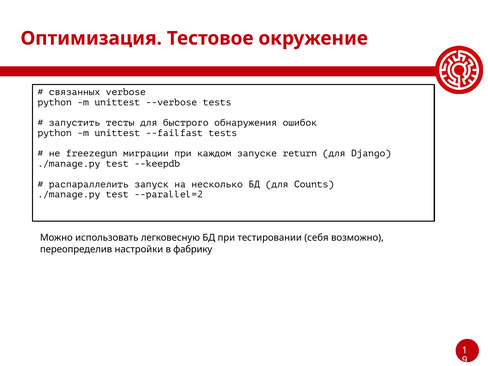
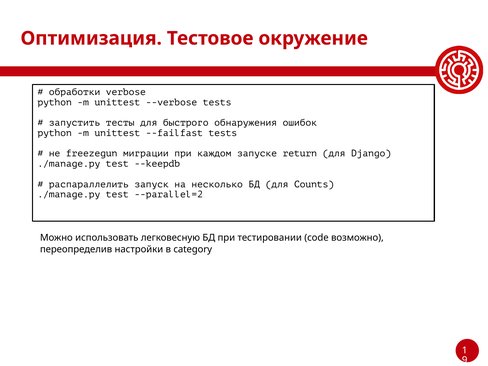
связанных: связанных -> обработки (75, 92)
себя: себя -> code (317, 238)
фабрику: фабрику -> category (193, 249)
